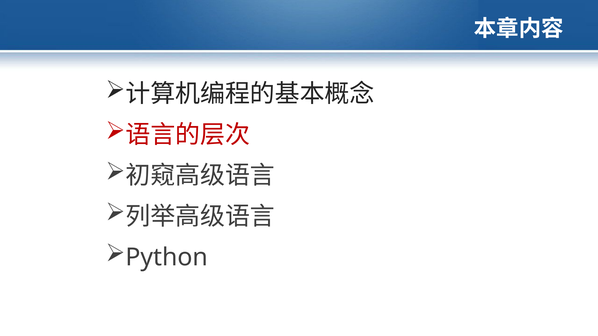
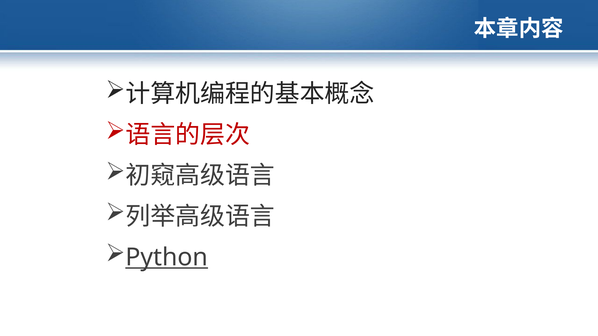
Python underline: none -> present (167, 258)
